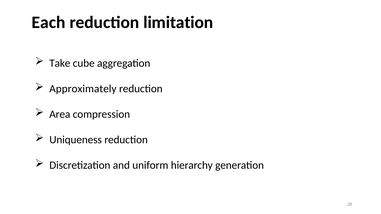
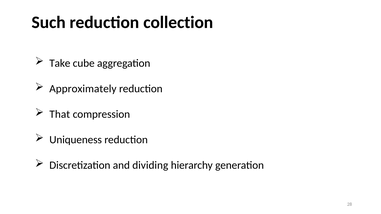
Each: Each -> Such (49, 23)
limitation: limitation -> collection (178, 23)
Area: Area -> That (60, 114)
uniform: uniform -> dividing (150, 166)
